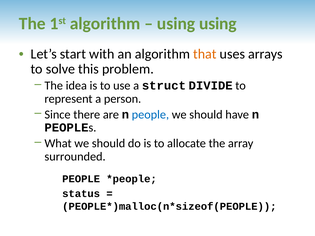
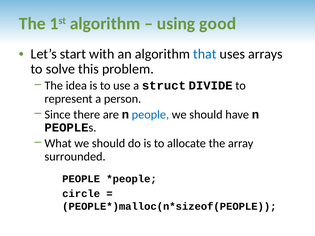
using using: using -> good (218, 24)
that colour: orange -> blue (205, 54)
status: status -> circle (81, 194)
